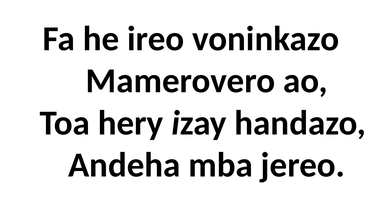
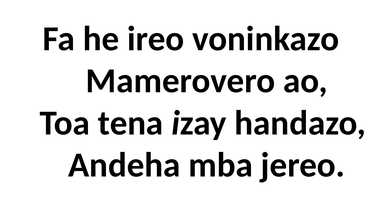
hery: hery -> tena (130, 123)
